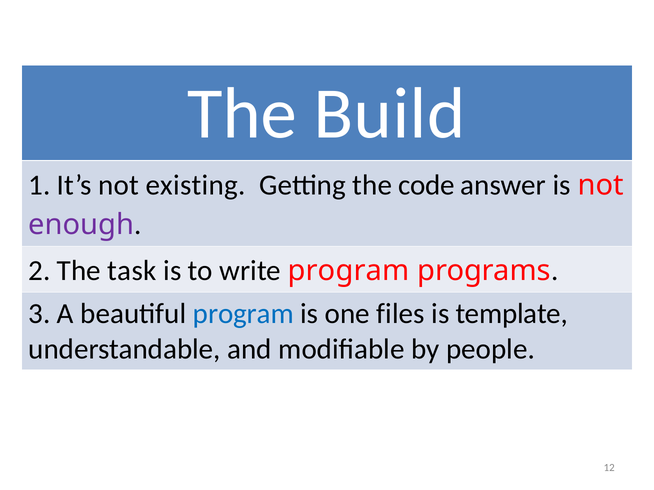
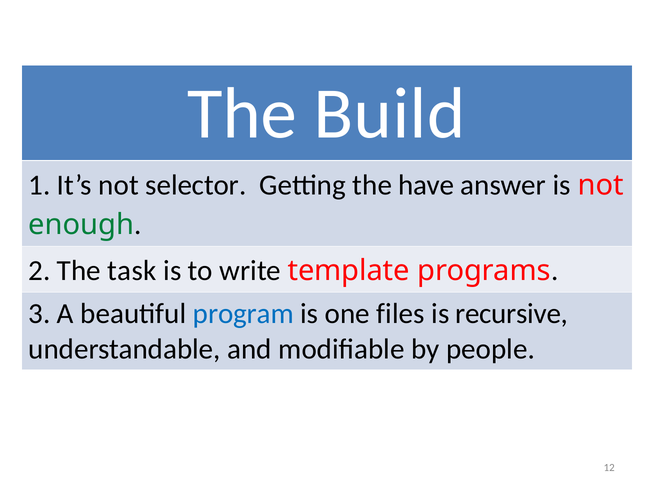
existing: existing -> selector (196, 185)
code: code -> have (426, 185)
enough colour: purple -> green (81, 225)
write program: program -> template (349, 271)
template: template -> recursive (512, 314)
